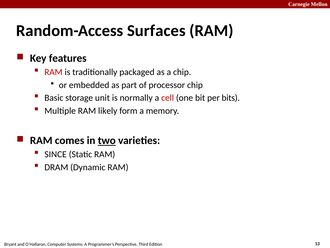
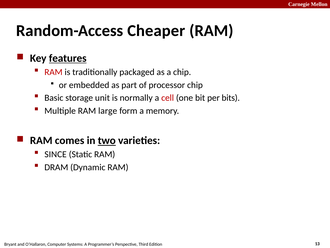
Surfaces: Surfaces -> Cheaper (156, 31)
features underline: none -> present (68, 58)
likely: likely -> large (108, 110)
